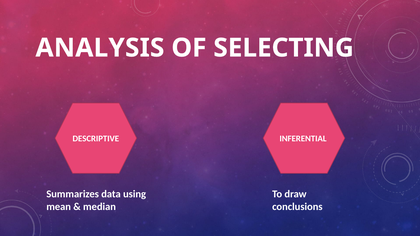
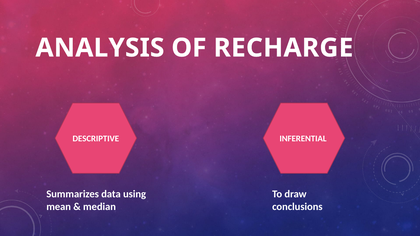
SELECTING: SELECTING -> RECHARGE (283, 48)
